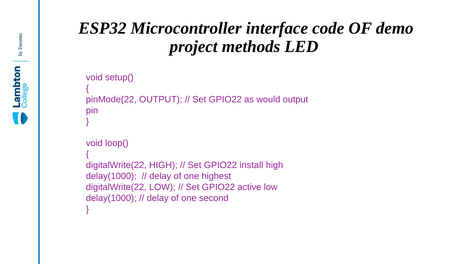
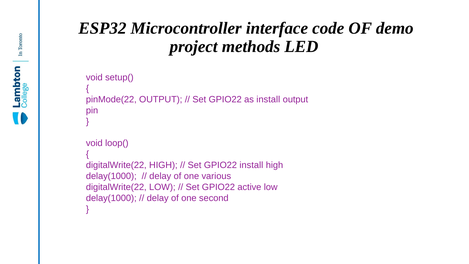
as would: would -> install (268, 99)
highest: highest -> various (216, 176)
